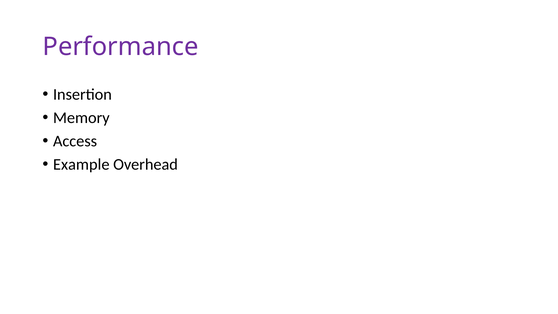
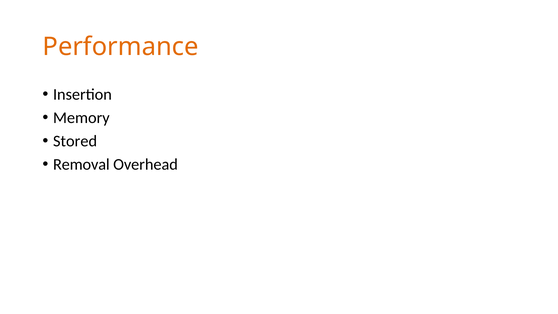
Performance colour: purple -> orange (121, 47)
Access: Access -> Stored (75, 141)
Example: Example -> Removal (81, 164)
